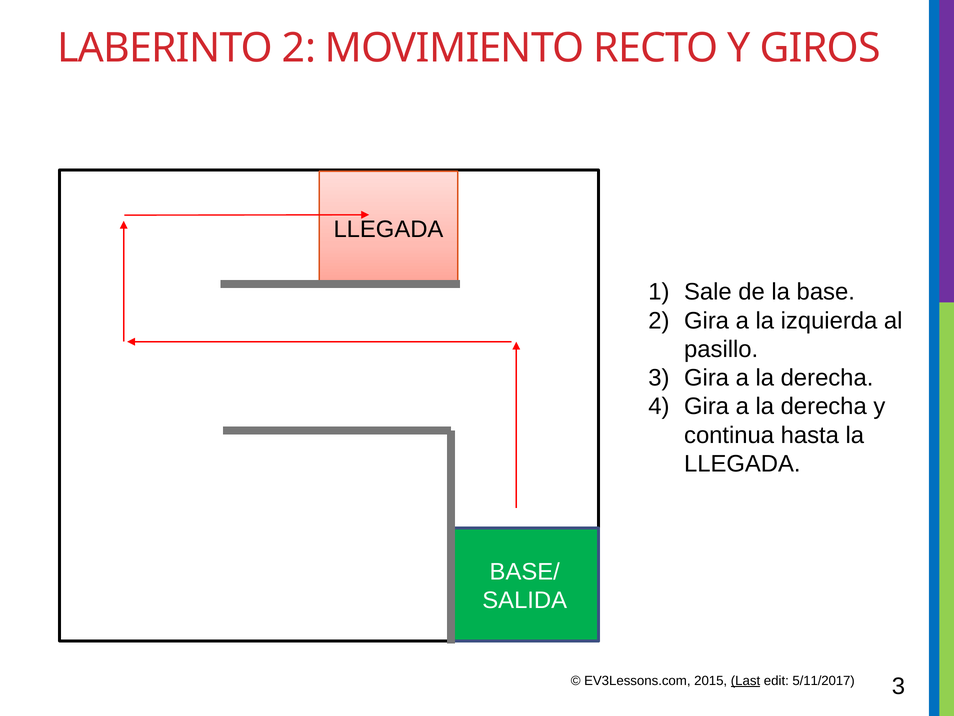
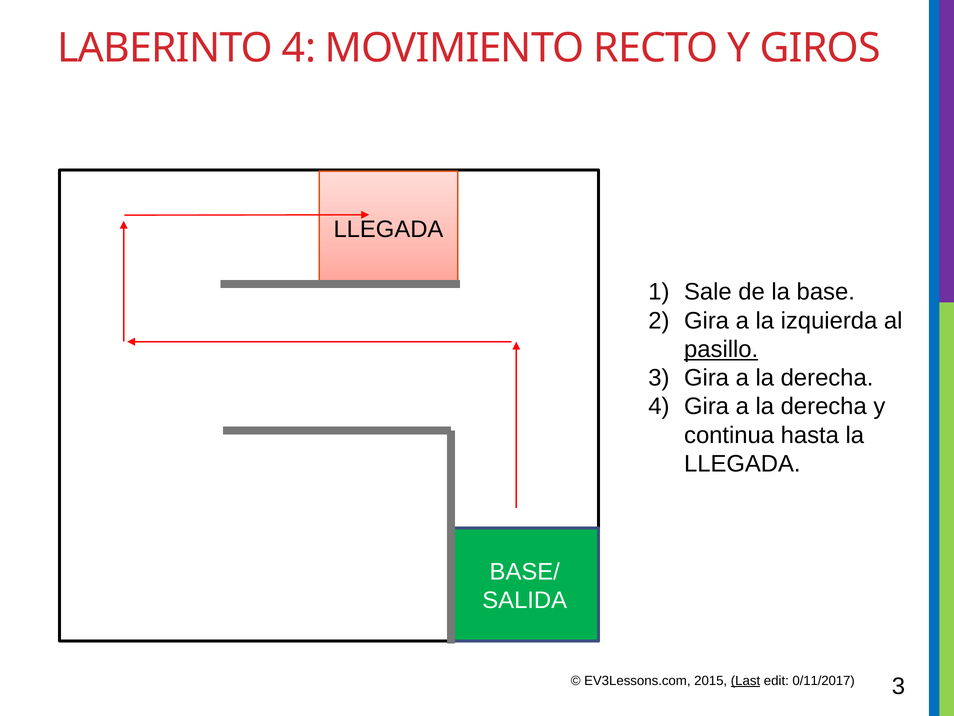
LABERINTO 2: 2 -> 4 (299, 48)
pasillo underline: none -> present (721, 349)
5/11/2017: 5/11/2017 -> 0/11/2017 (824, 680)
